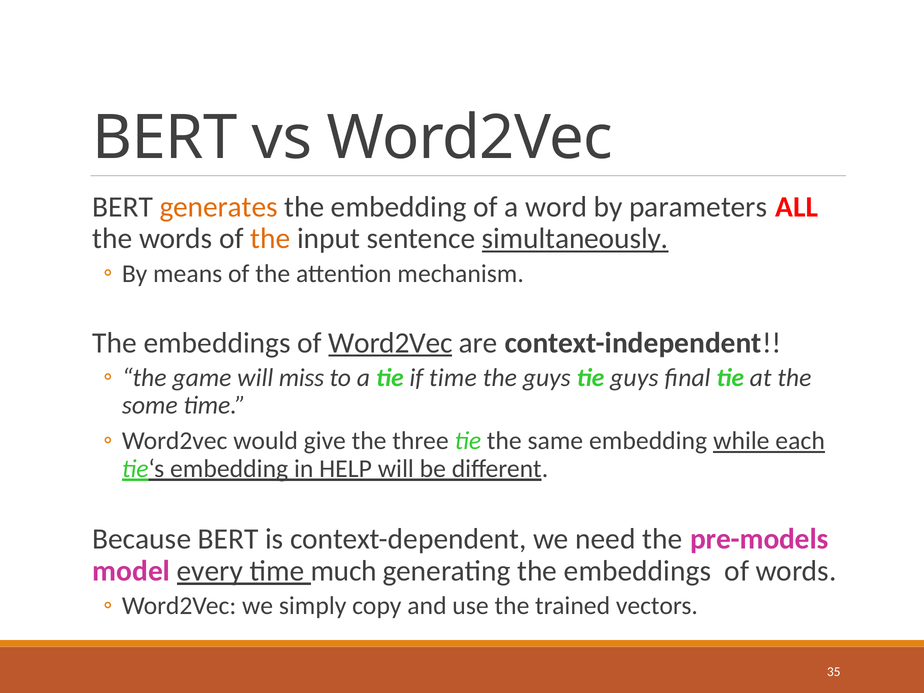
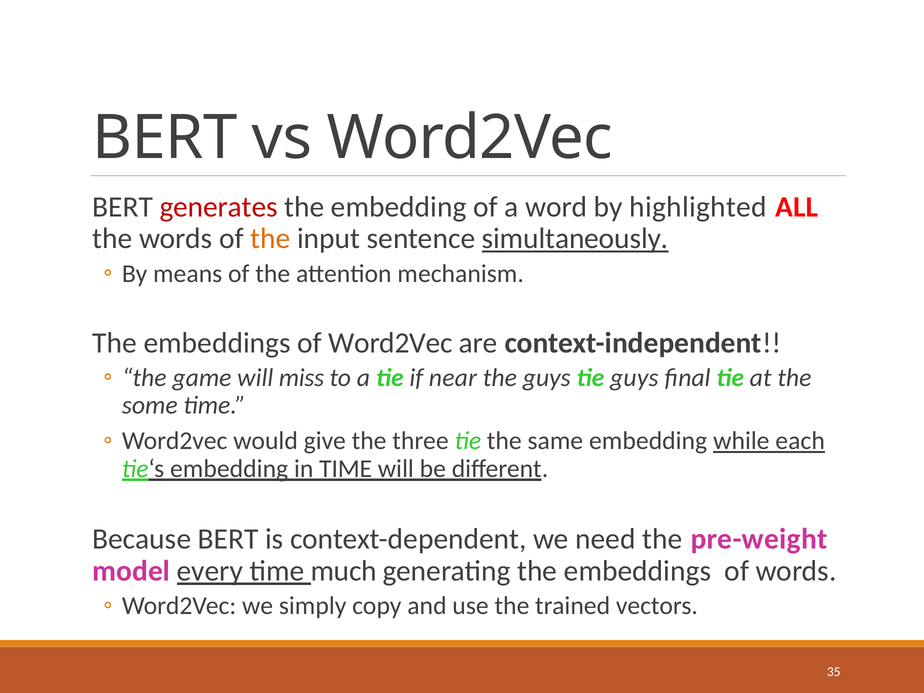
generates colour: orange -> red (219, 207)
parameters: parameters -> highlighted (698, 207)
Word2Vec underline: present -> none (390, 343)
if time: time -> near (453, 378)
in HELP: HELP -> TIME (346, 469)
pre-models: pre-models -> pre-weight (759, 539)
